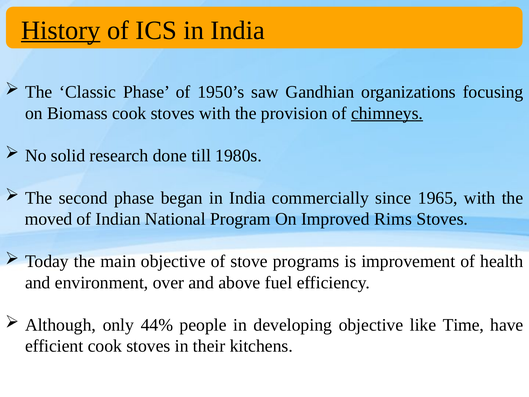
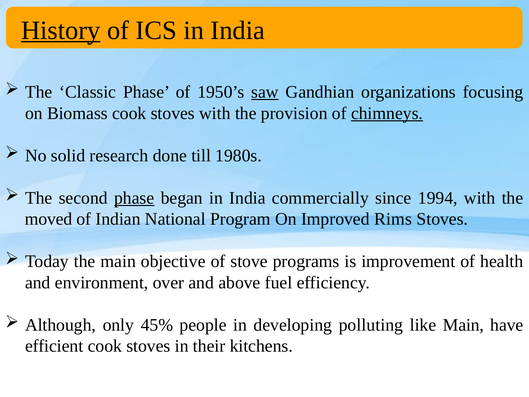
saw underline: none -> present (265, 92)
phase underline: none -> present (134, 198)
1965: 1965 -> 1994 (438, 198)
44%: 44% -> 45% (157, 325)
developing objective: objective -> polluting (371, 325)
like Time: Time -> Main (463, 325)
